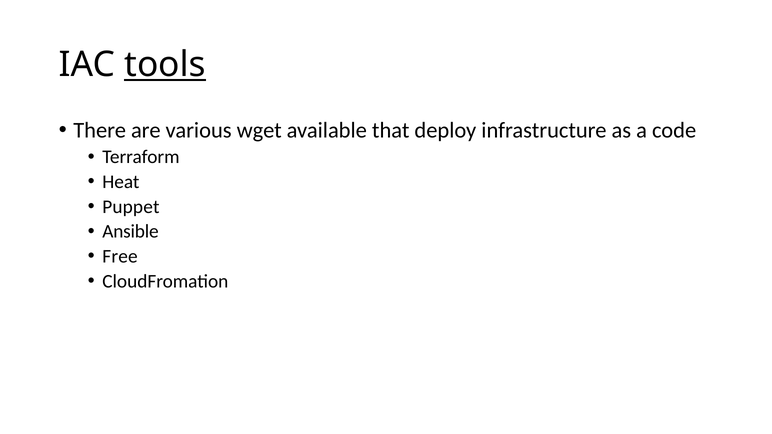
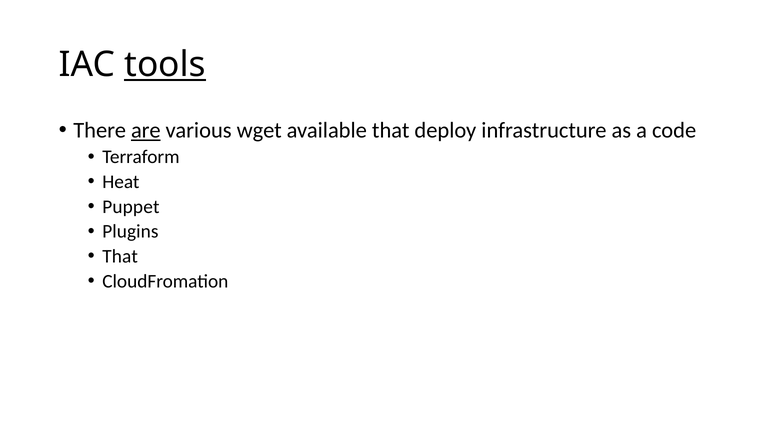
are underline: none -> present (146, 131)
Ansible: Ansible -> Plugins (130, 232)
Free: Free -> That (120, 257)
